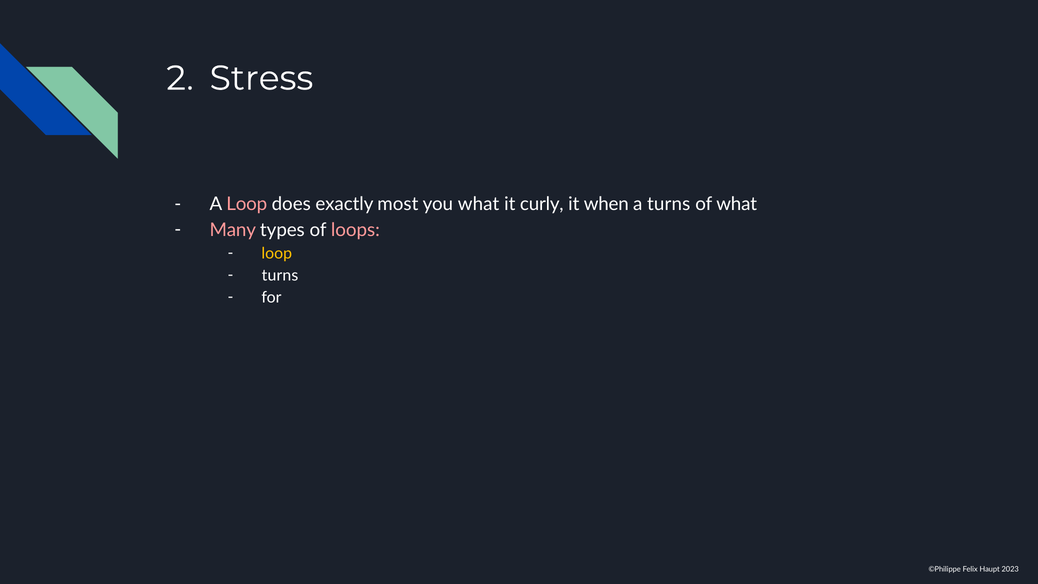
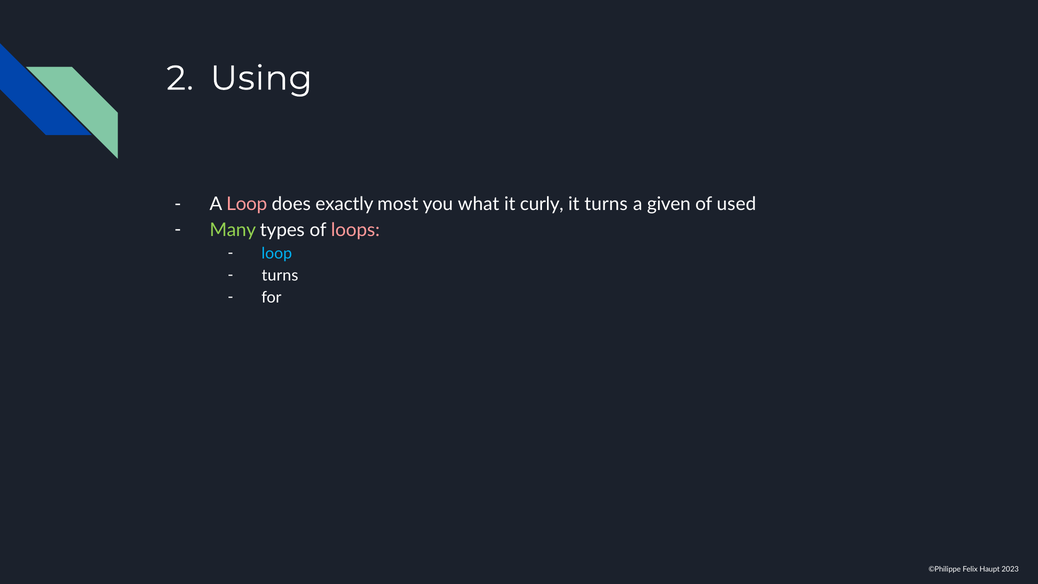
Stress: Stress -> Using (261, 78)
it when: when -> turns (606, 204)
a turns: turns -> given (669, 204)
of what: what -> used (736, 204)
Many colour: pink -> light green (233, 230)
loop colour: yellow -> light blue (277, 253)
